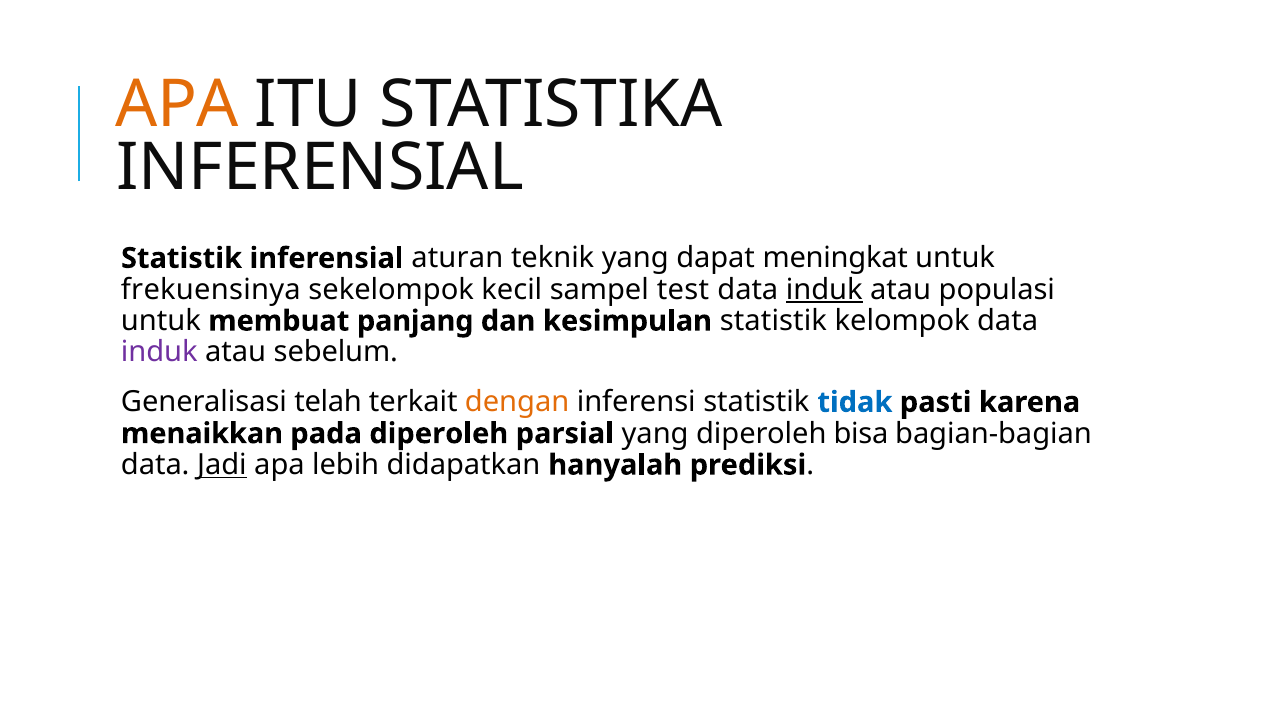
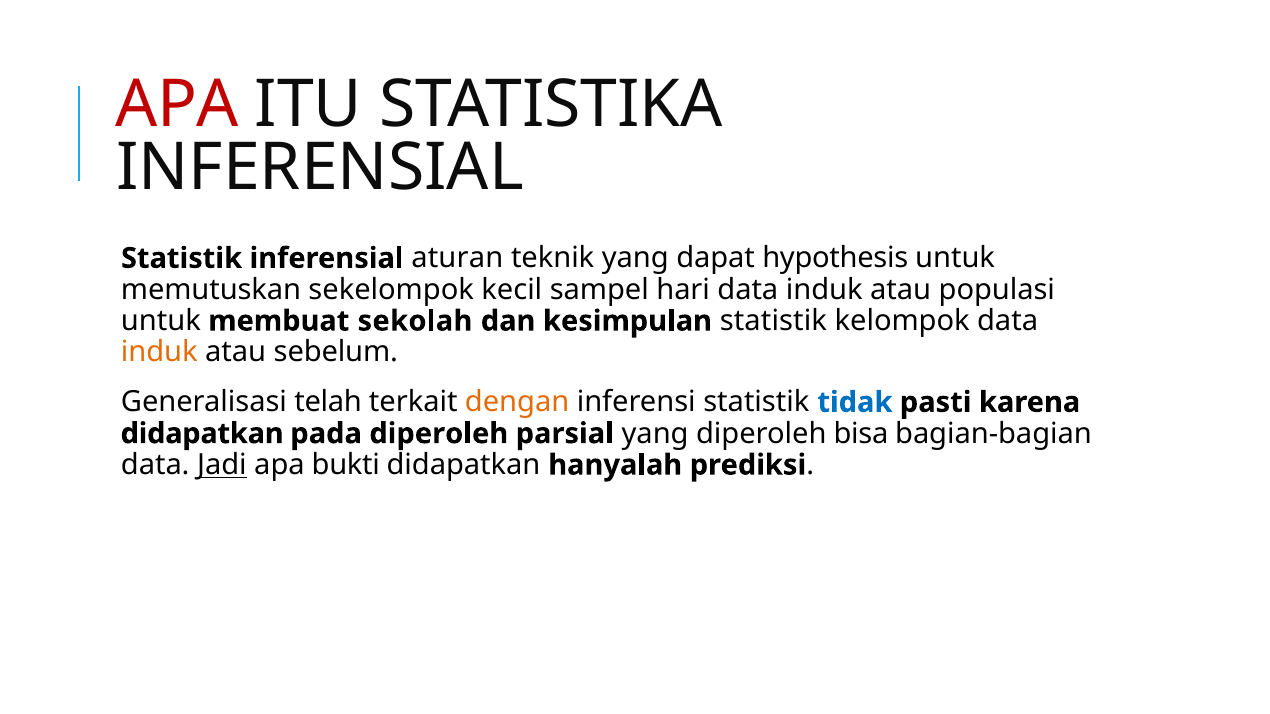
APA colour: orange -> red (177, 105)
meningkat: meningkat -> hypothesis (835, 258)
frekuensinya: frekuensinya -> memutuskan (211, 290)
test: test -> hari (683, 290)
induk underline: present -> none (824, 290)
panjang: panjang -> sekolah (415, 321)
induk colour: purple -> orange (159, 353)
menaikkan: menaikkan -> didapatkan (202, 434)
lebih: lebih -> bukti (346, 465)
